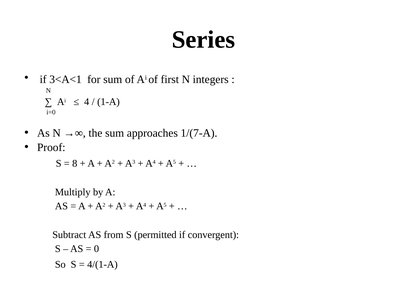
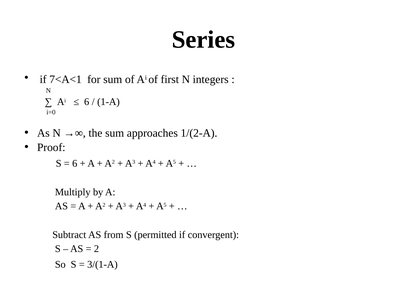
3<A<1: 3<A<1 -> 7<A<1 (66, 79)
4: 4 -> 6 (87, 102)
1/(7-A: 1/(7-A -> 1/(2-A (199, 133)
8: 8 -> 6 (75, 163)
0: 0 -> 2 (97, 248)
4/(1-A: 4/(1-A -> 3/(1-A (102, 264)
